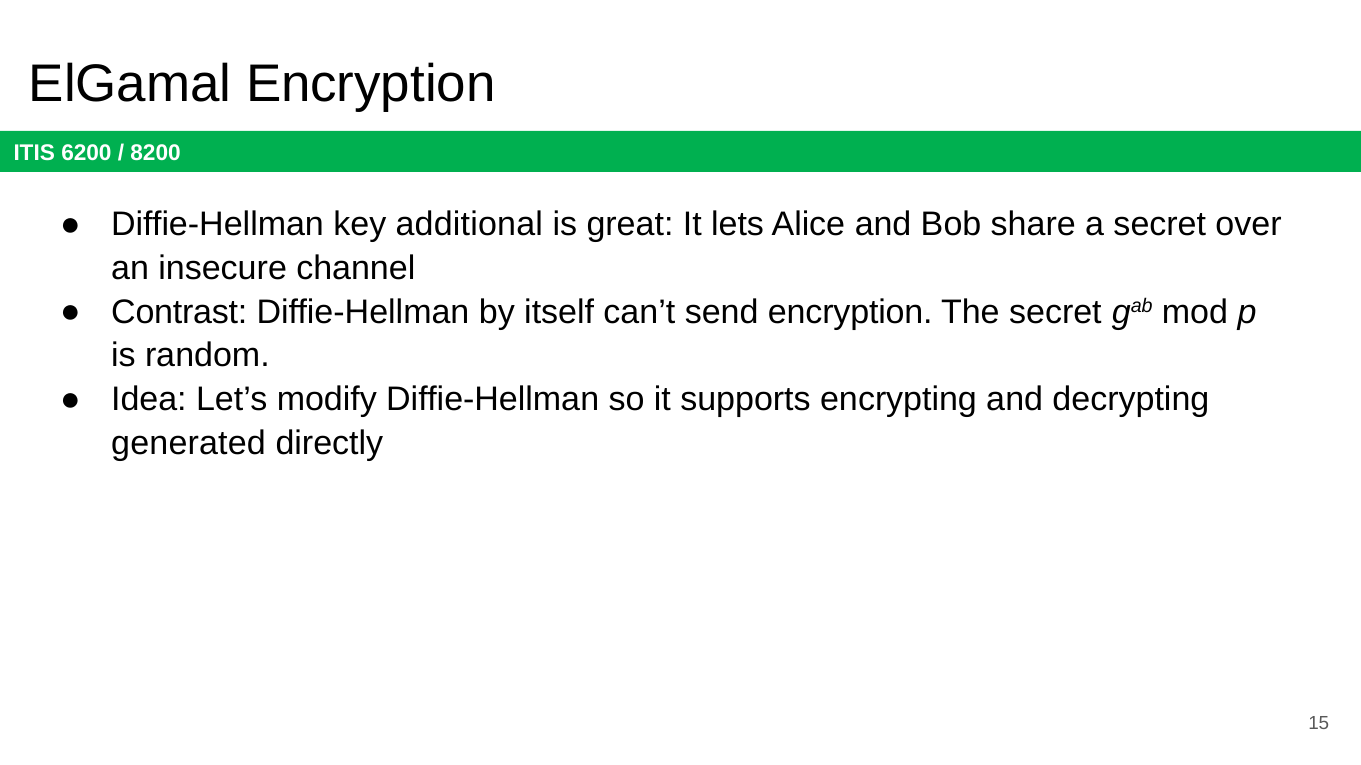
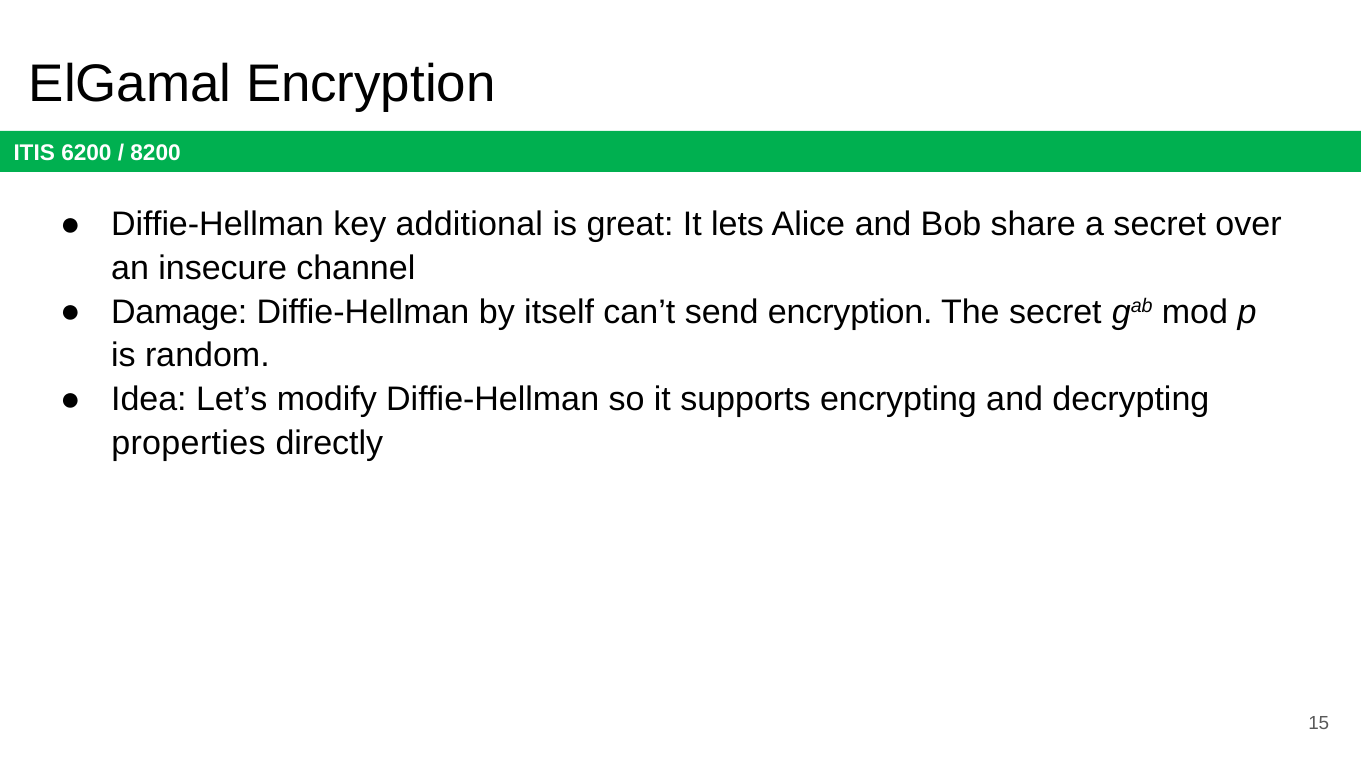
Contrast: Contrast -> Damage (179, 312)
generated: generated -> properties (188, 443)
